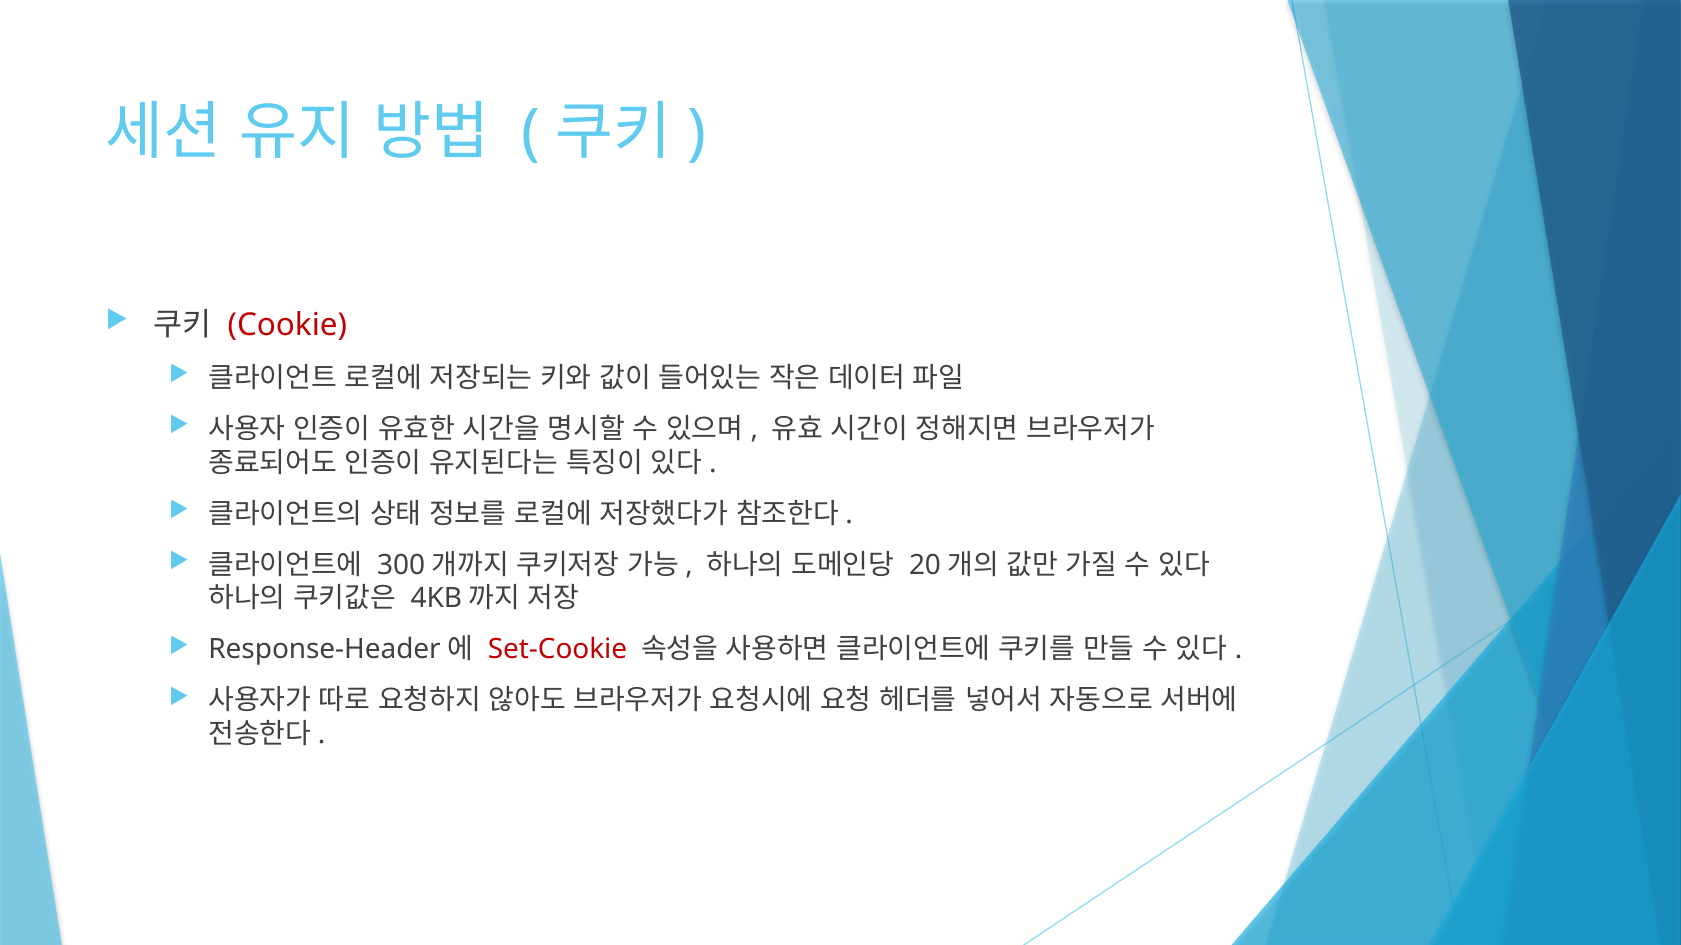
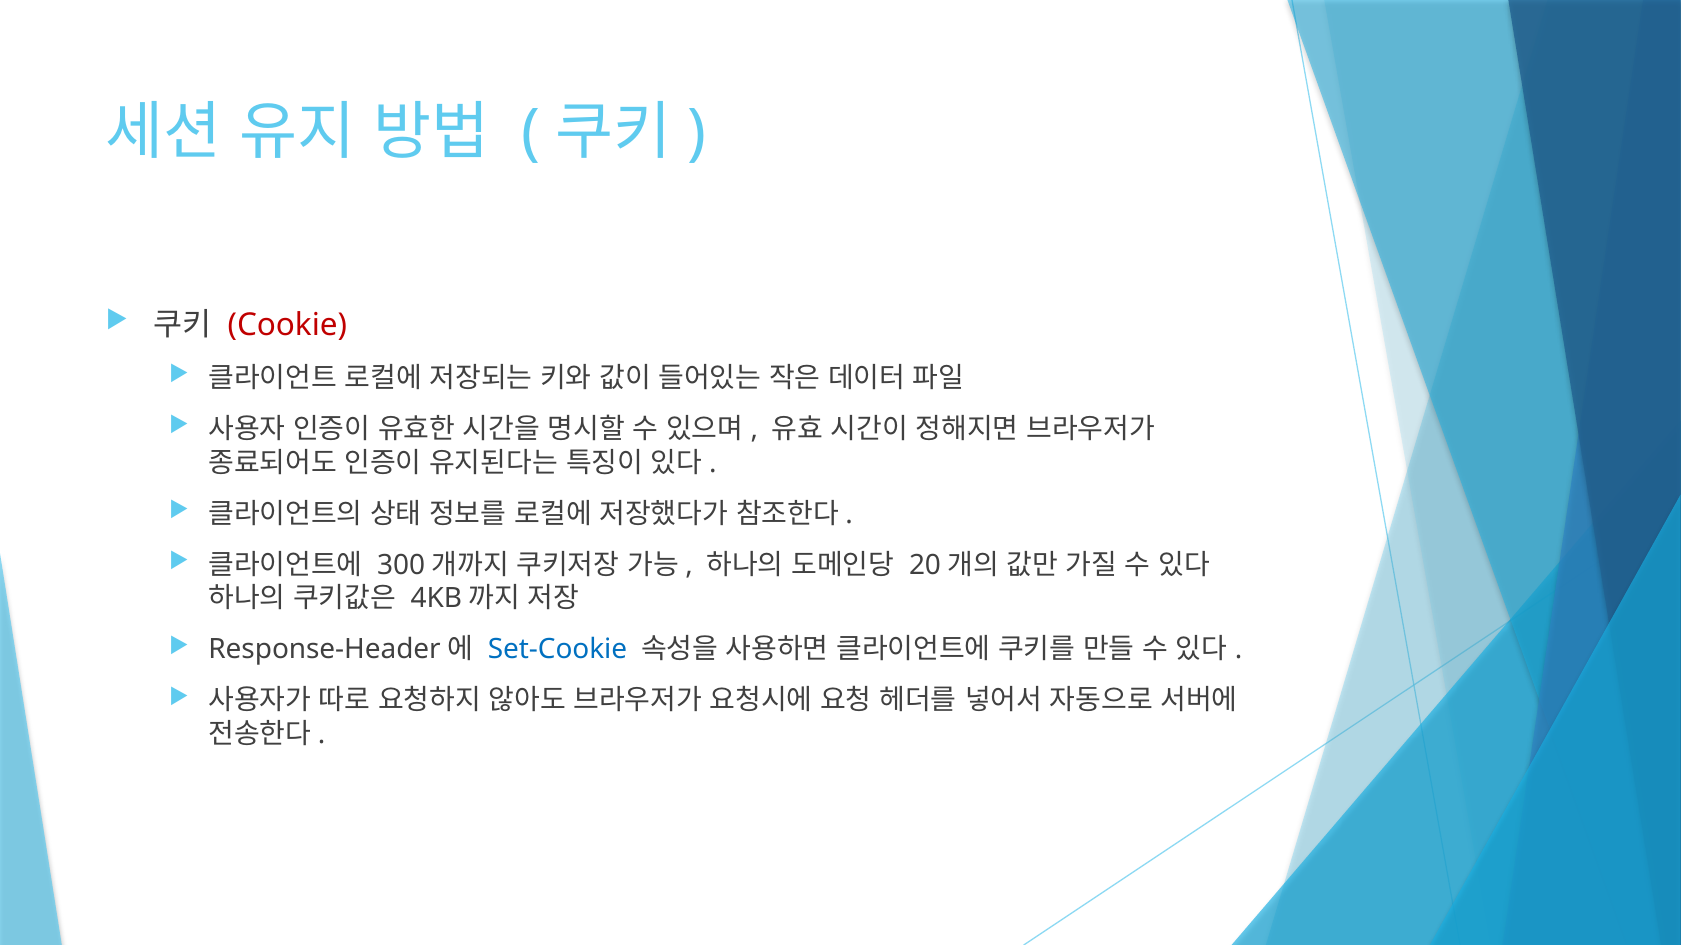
Set-Cookie colour: red -> blue (558, 650)
